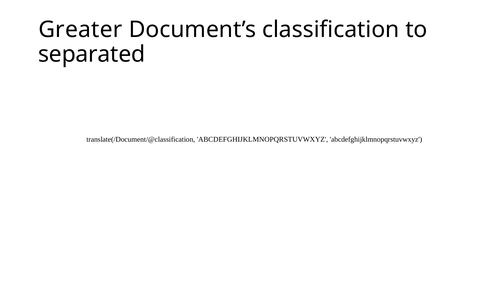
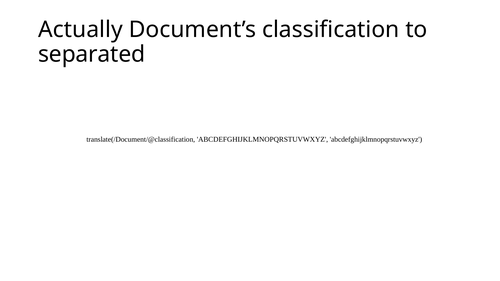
Greater: Greater -> Actually (80, 30)
